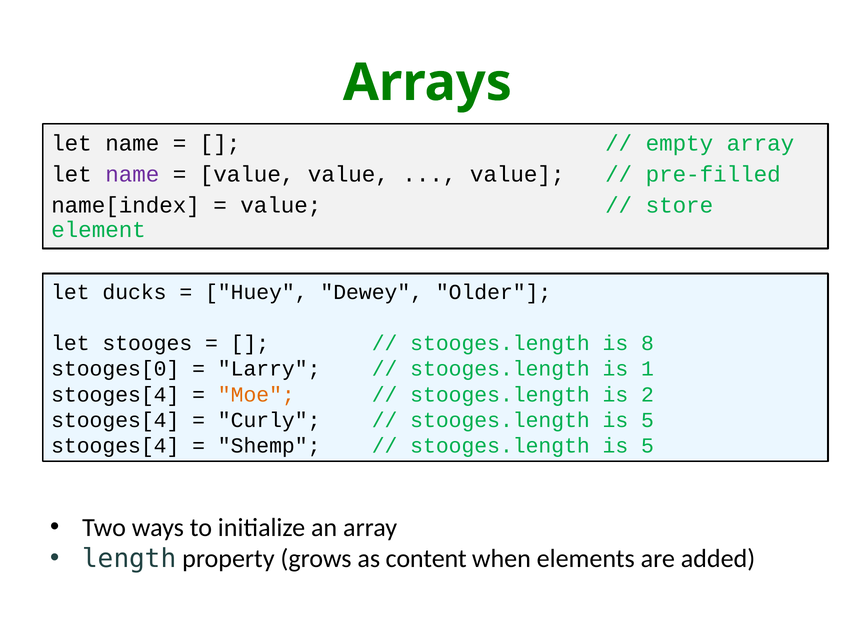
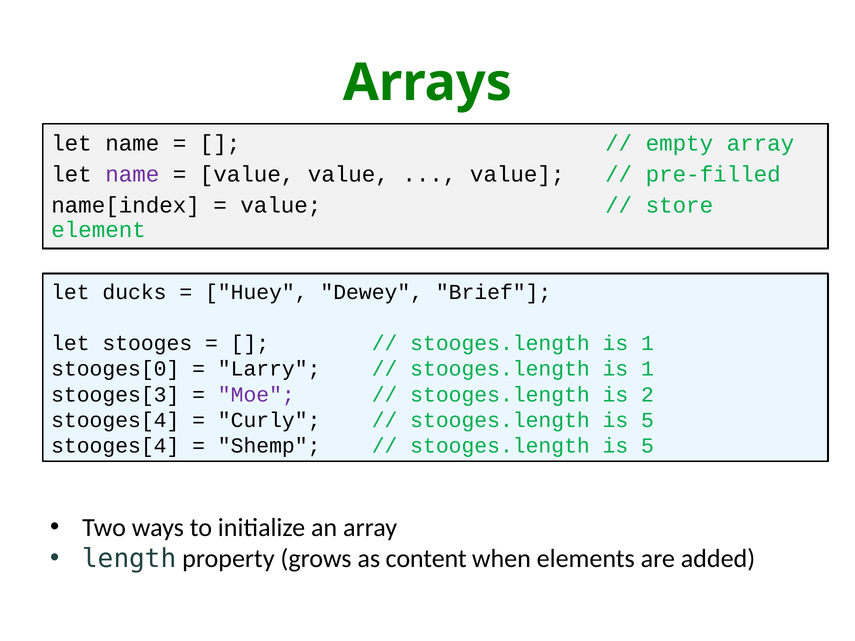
Older: Older -> Brief (494, 292)
8: 8 -> 1 (647, 343)
stooges[4: stooges[4 -> stooges[3 (115, 395)
Moe colour: orange -> purple (256, 395)
